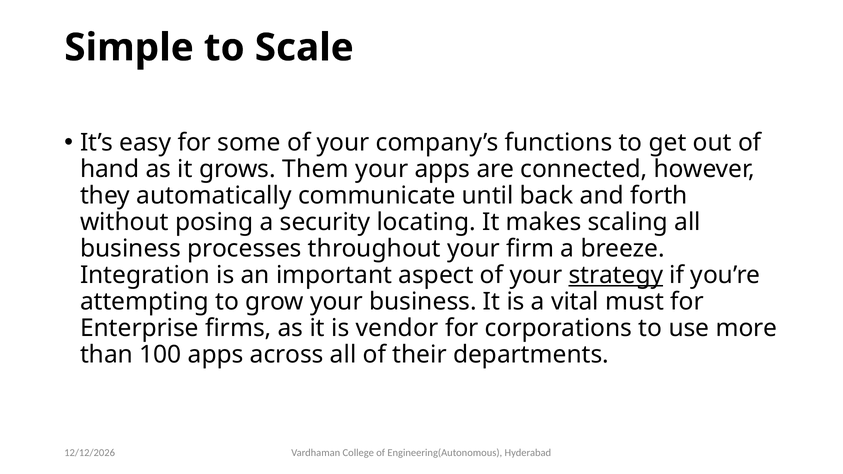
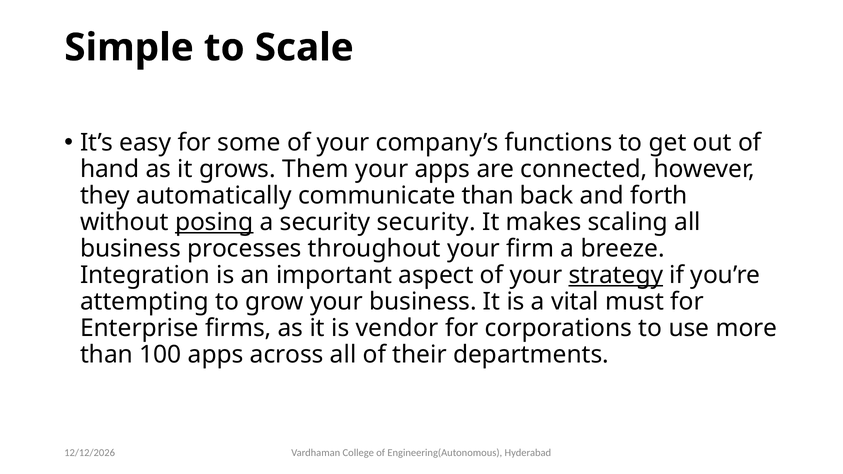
communicate until: until -> than (488, 196)
posing underline: none -> present (214, 222)
security locating: locating -> security (426, 222)
